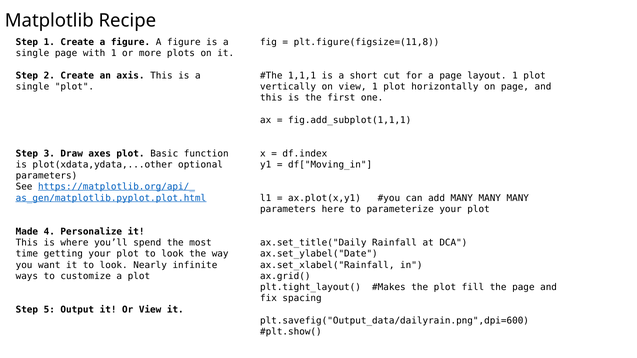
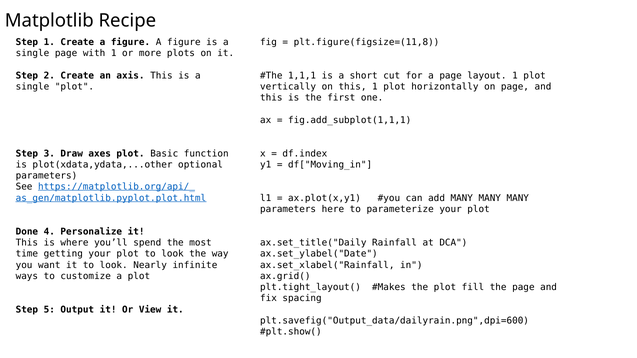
on view: view -> this (353, 87)
Made: Made -> Done (27, 232)
